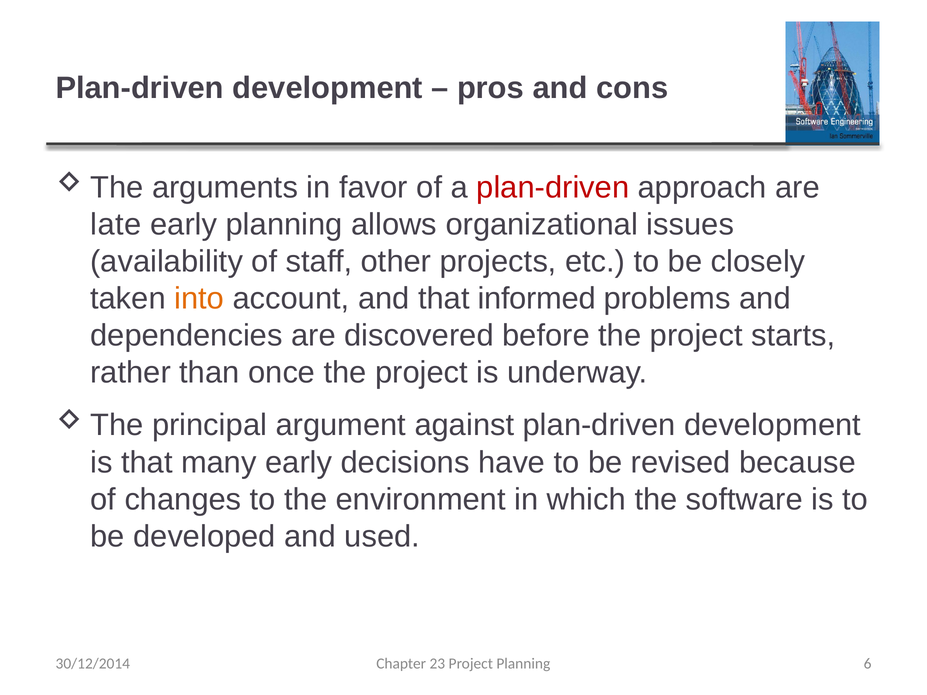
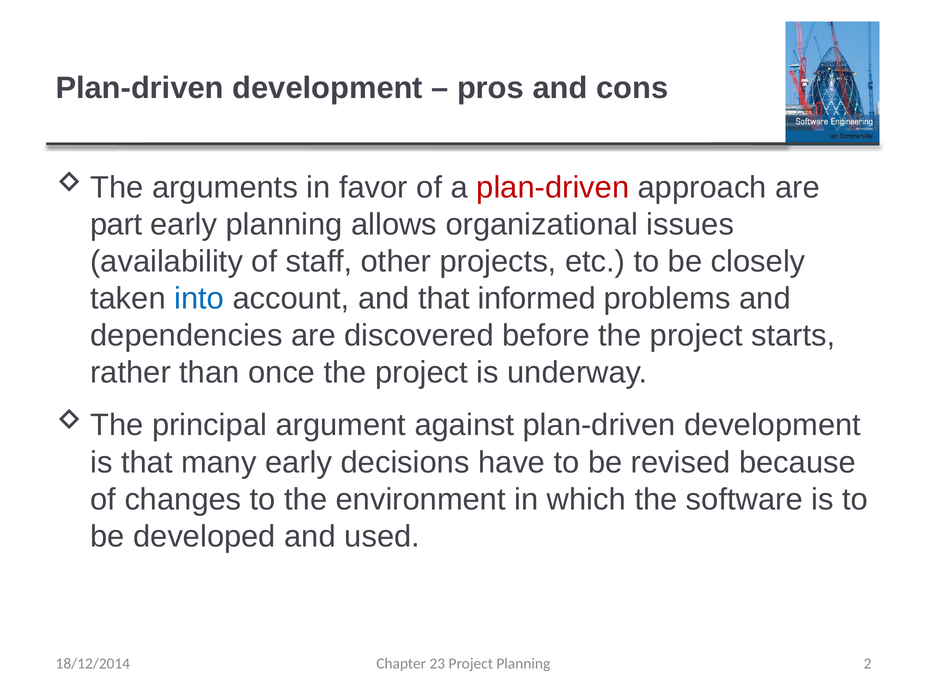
late: late -> part (116, 225)
into colour: orange -> blue (199, 299)
6: 6 -> 2 (868, 664)
30/12/2014: 30/12/2014 -> 18/12/2014 (93, 664)
